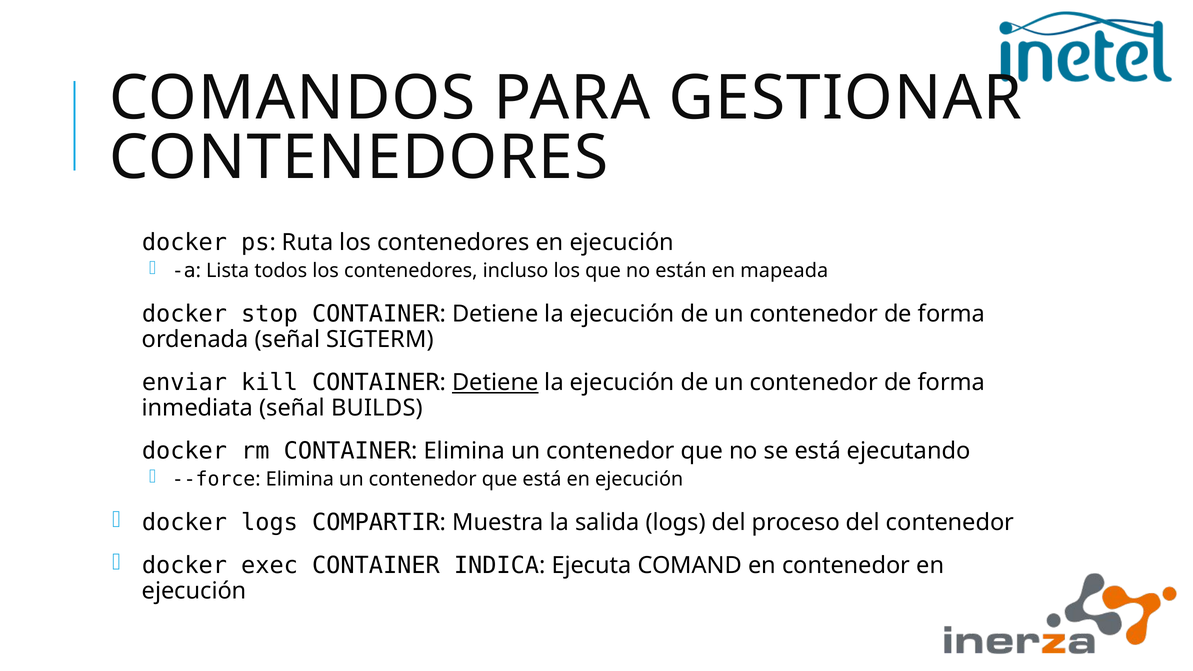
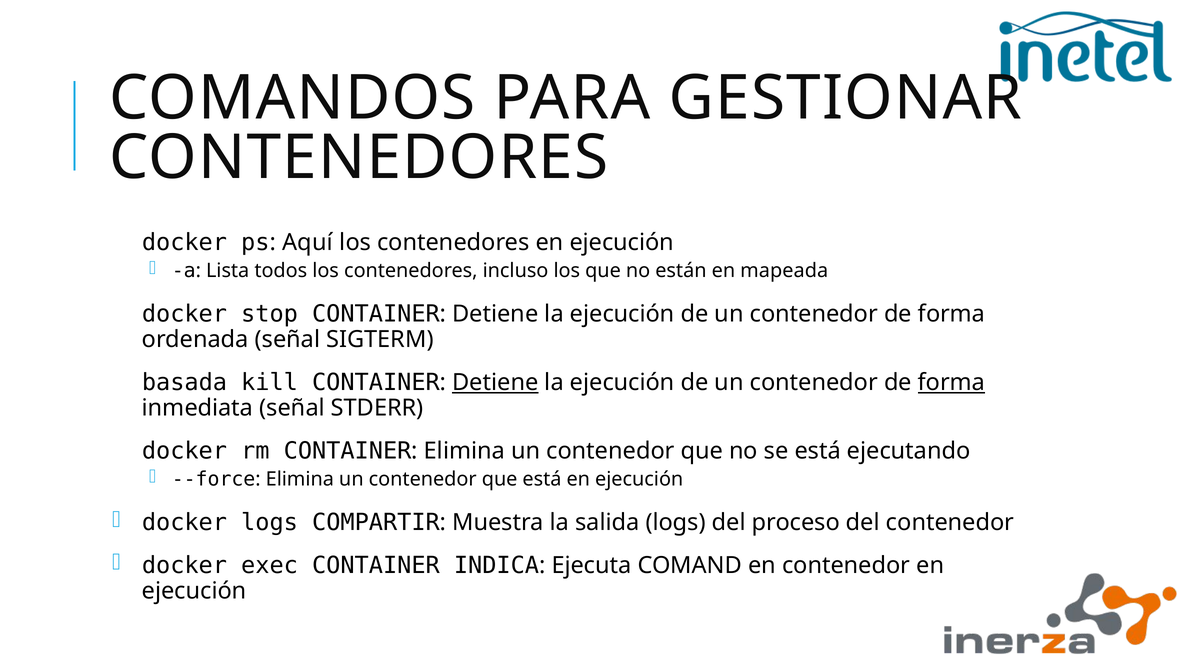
Ruta: Ruta -> Aquí (308, 242)
enviar: enviar -> basada (184, 383)
forma underline: none -> present (952, 383)
BUILDS: BUILDS -> STDERR (377, 408)
